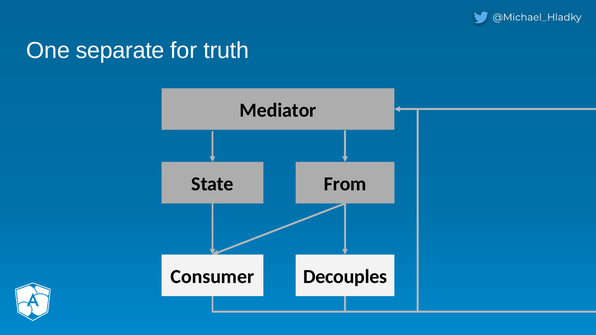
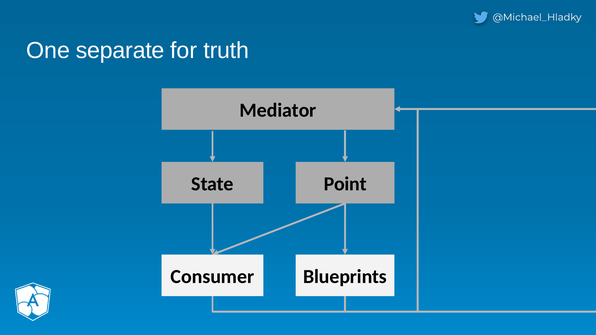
From: From -> Point (345, 184)
Decouples: Decouples -> Blueprints (345, 277)
